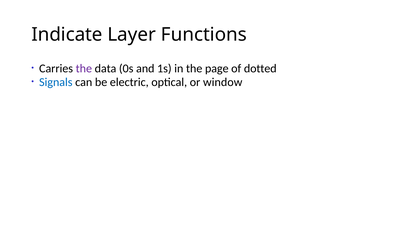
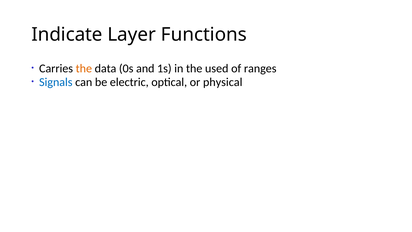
the colour: purple -> orange (84, 68)
page: page -> used (217, 68)
dotted: dotted -> ranges (260, 68)
window: window -> physical (223, 82)
